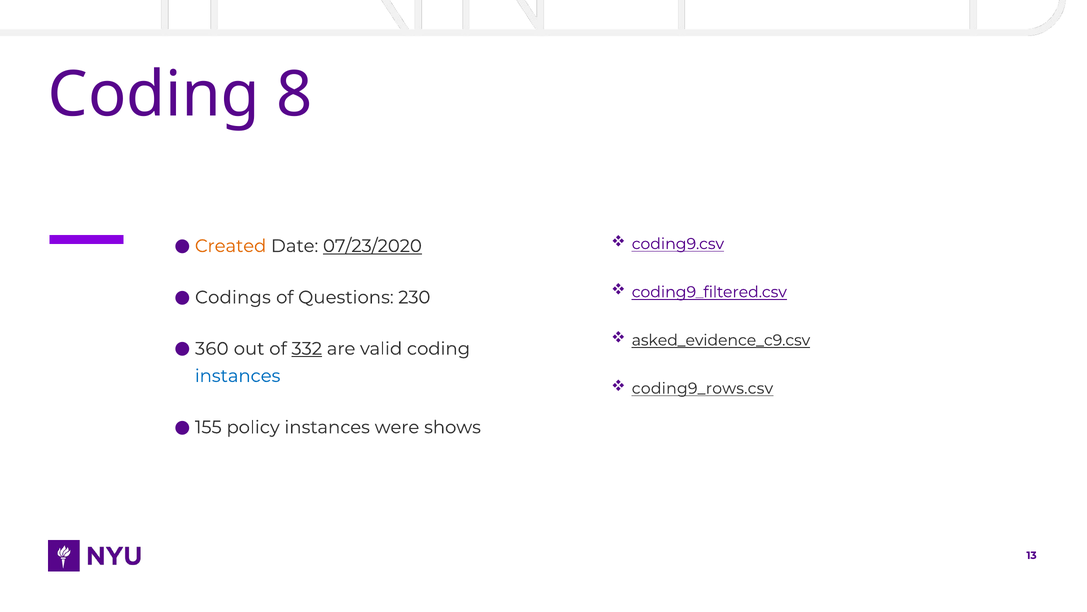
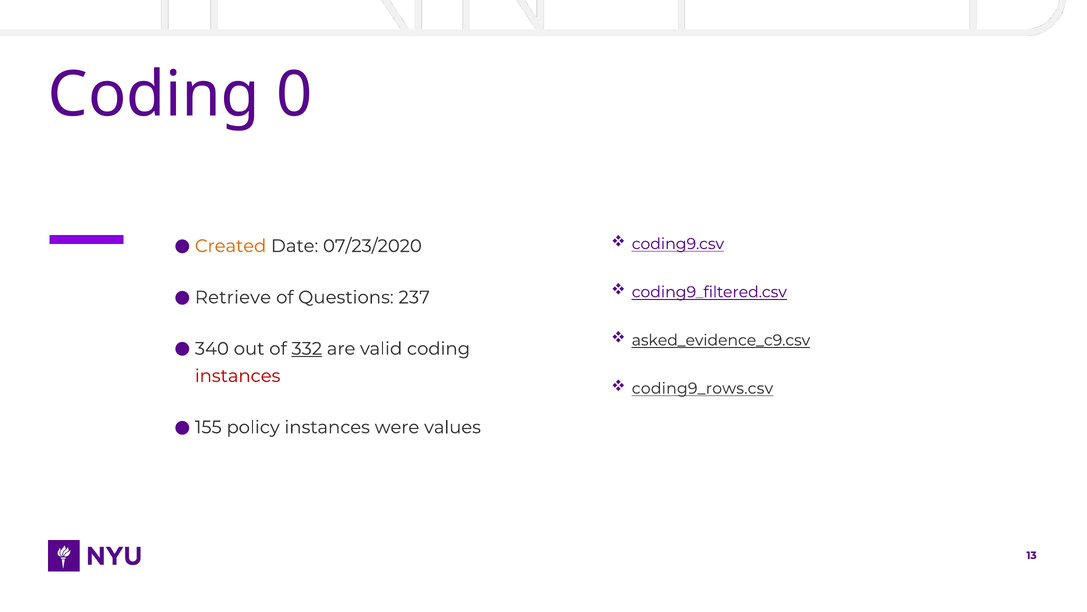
8: 8 -> 0 (295, 95)
07/23/2020 underline: present -> none (372, 246)
Codings: Codings -> Retrieve (233, 297)
230: 230 -> 237 (414, 297)
360: 360 -> 340 (212, 348)
instances colour: blue -> red (238, 376)
shows: shows -> values (453, 427)
